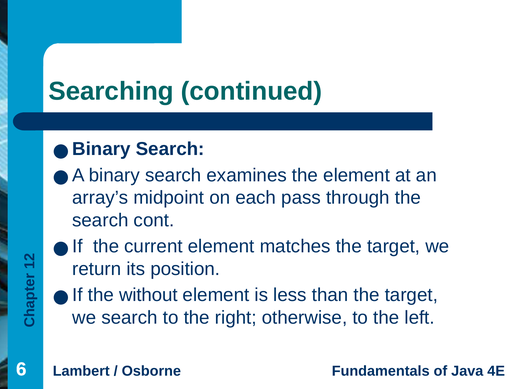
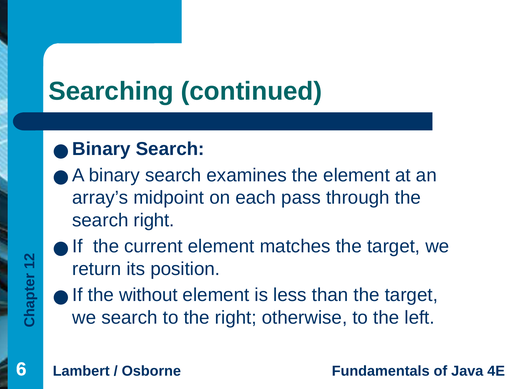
search cont: cont -> right (154, 220)
